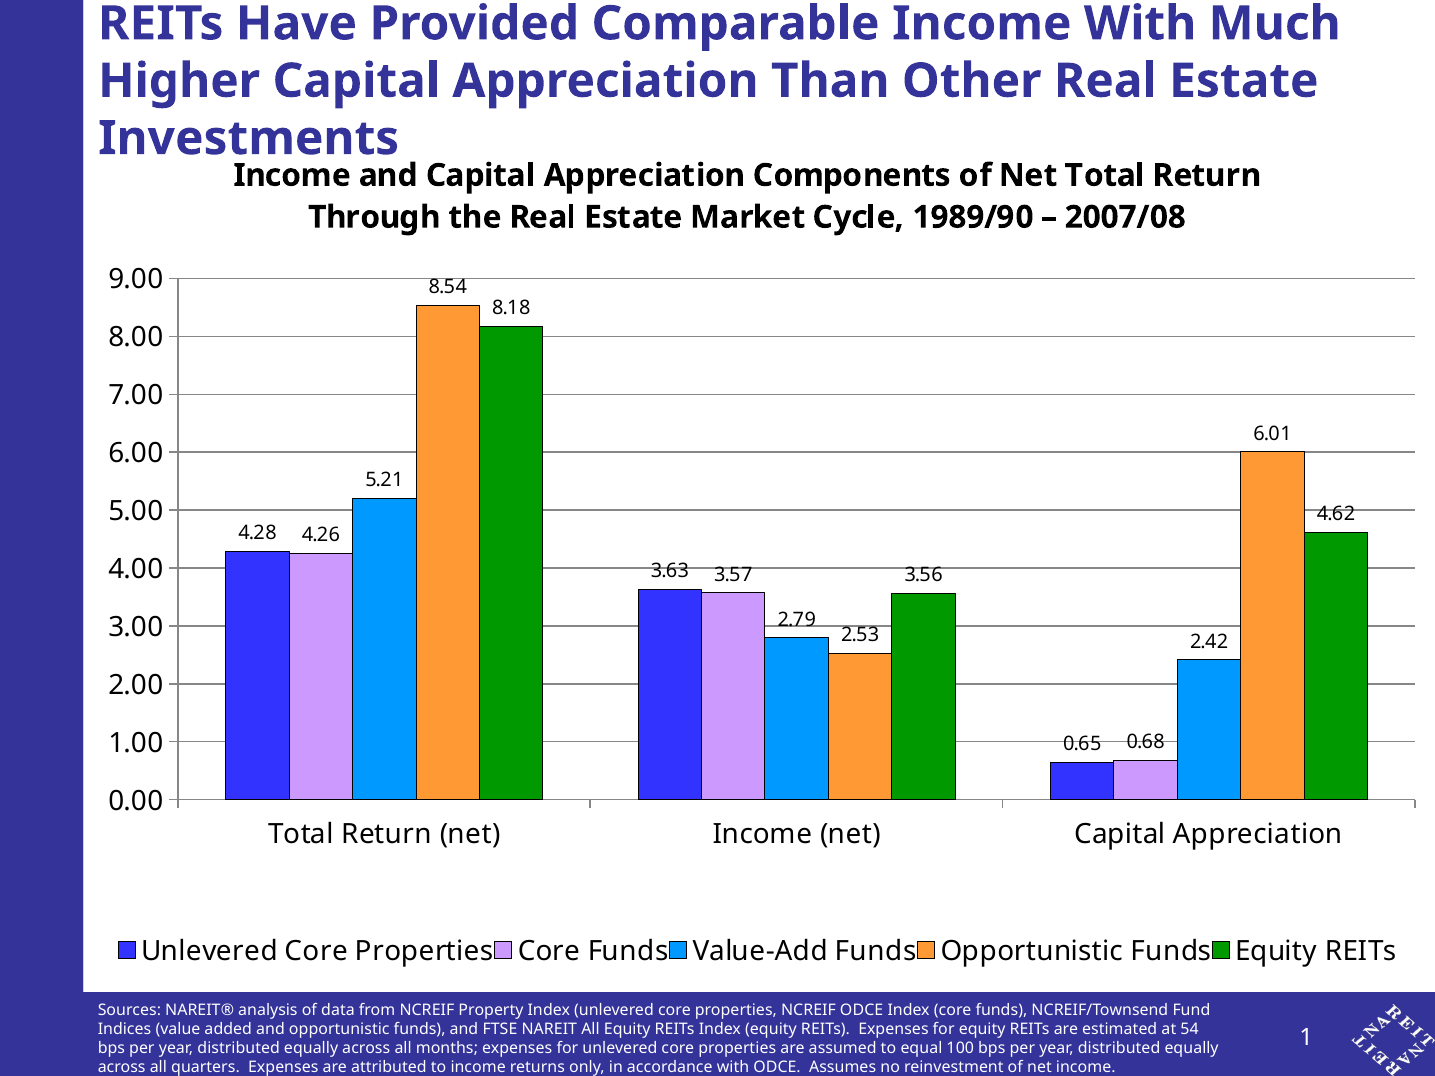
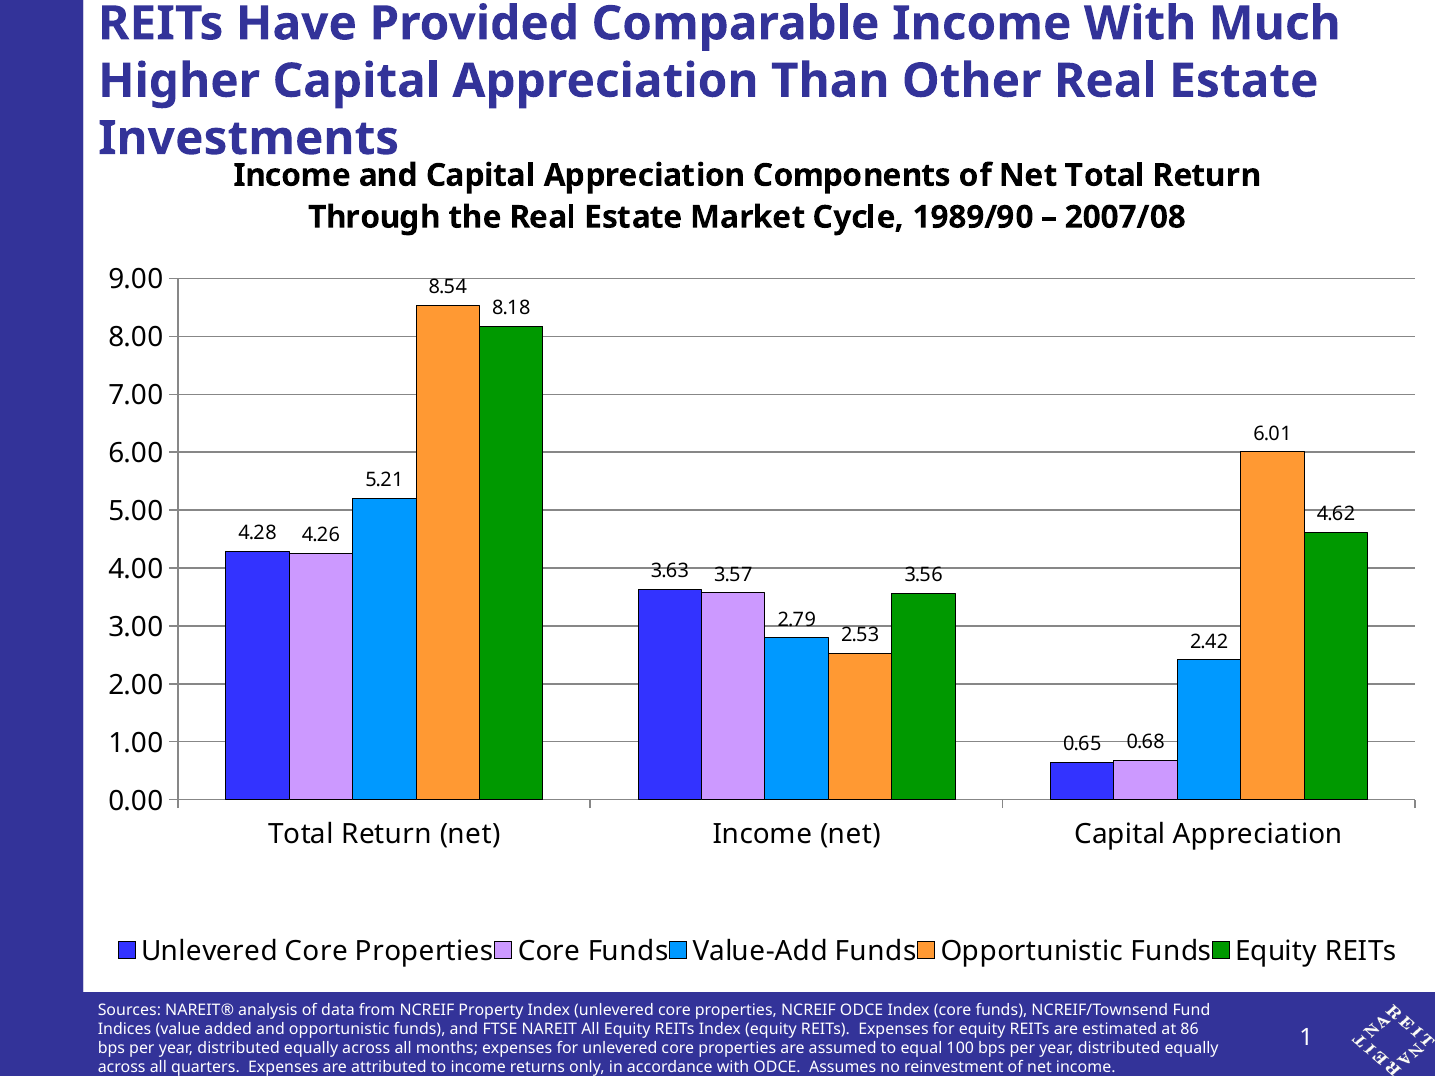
54: 54 -> 86 (1189, 1029)
